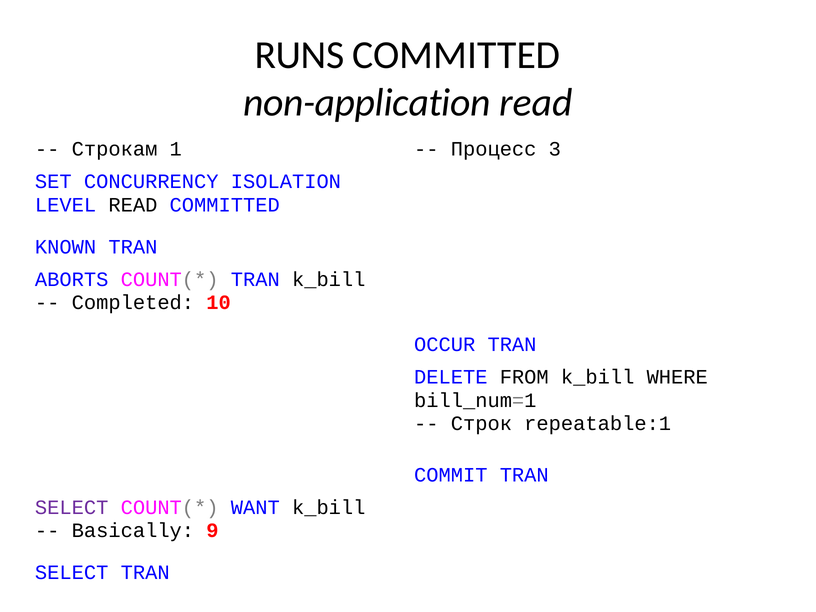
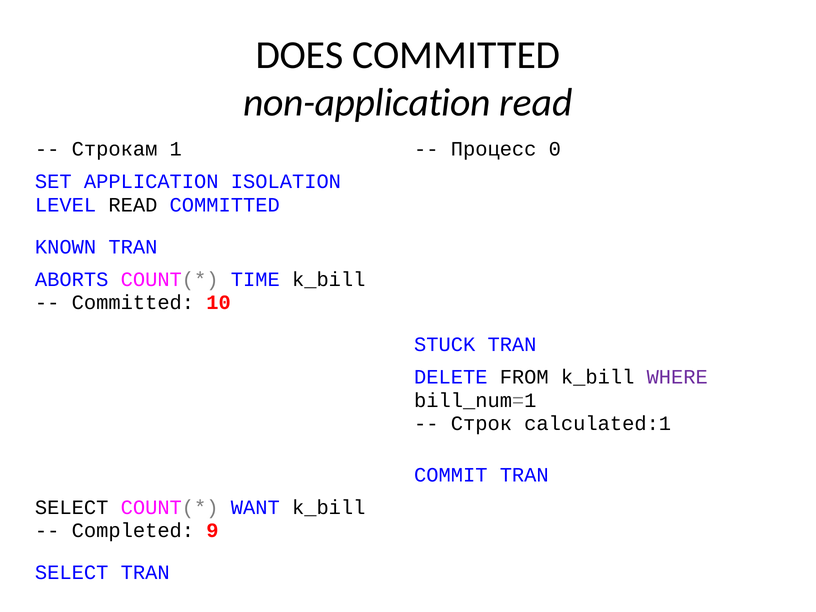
RUNS: RUNS -> DOES (299, 55)
3: 3 -> 0 (555, 149)
CONCURRENCY: CONCURRENCY -> APPLICATION (151, 182)
TRAN: TRAN -> TIME (255, 279)
Completed: Completed -> Committed (133, 303)
OCCUR: OCCUR -> STUCK (445, 345)
WHERE colour: black -> purple (677, 377)
repeatable:1: repeatable:1 -> calculated:1 (598, 423)
SELECT colour: purple -> black (72, 508)
Basically: Basically -> Completed (133, 531)
